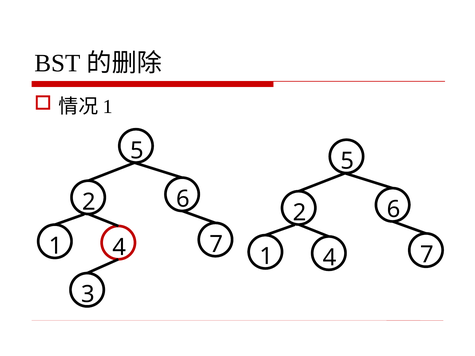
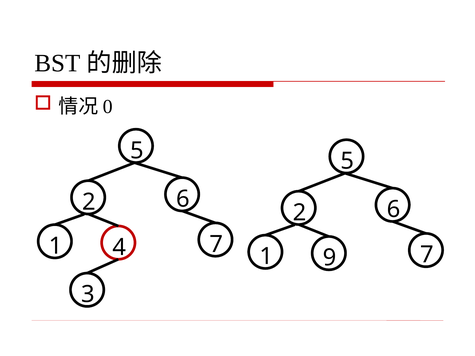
1: 1 -> 0 (108, 107)
4: 4 -> 9 (330, 258)
